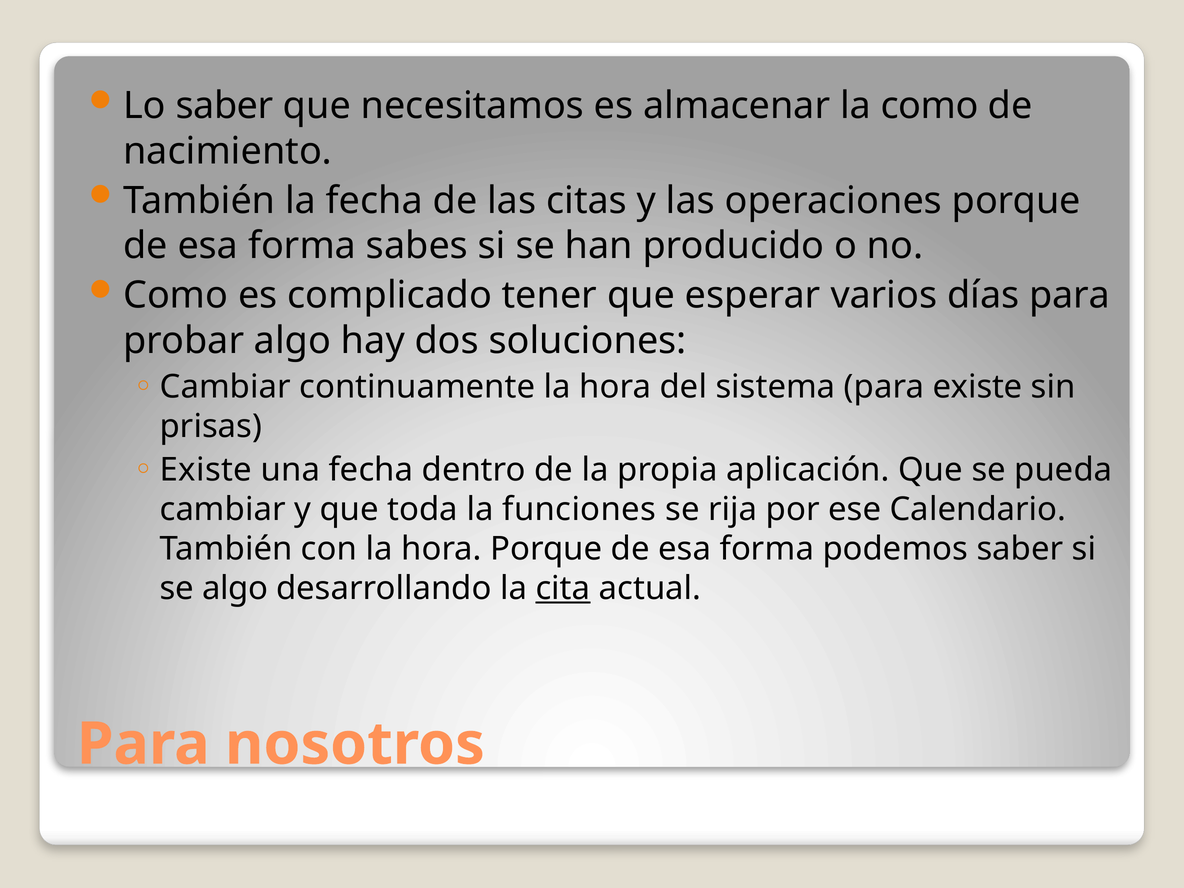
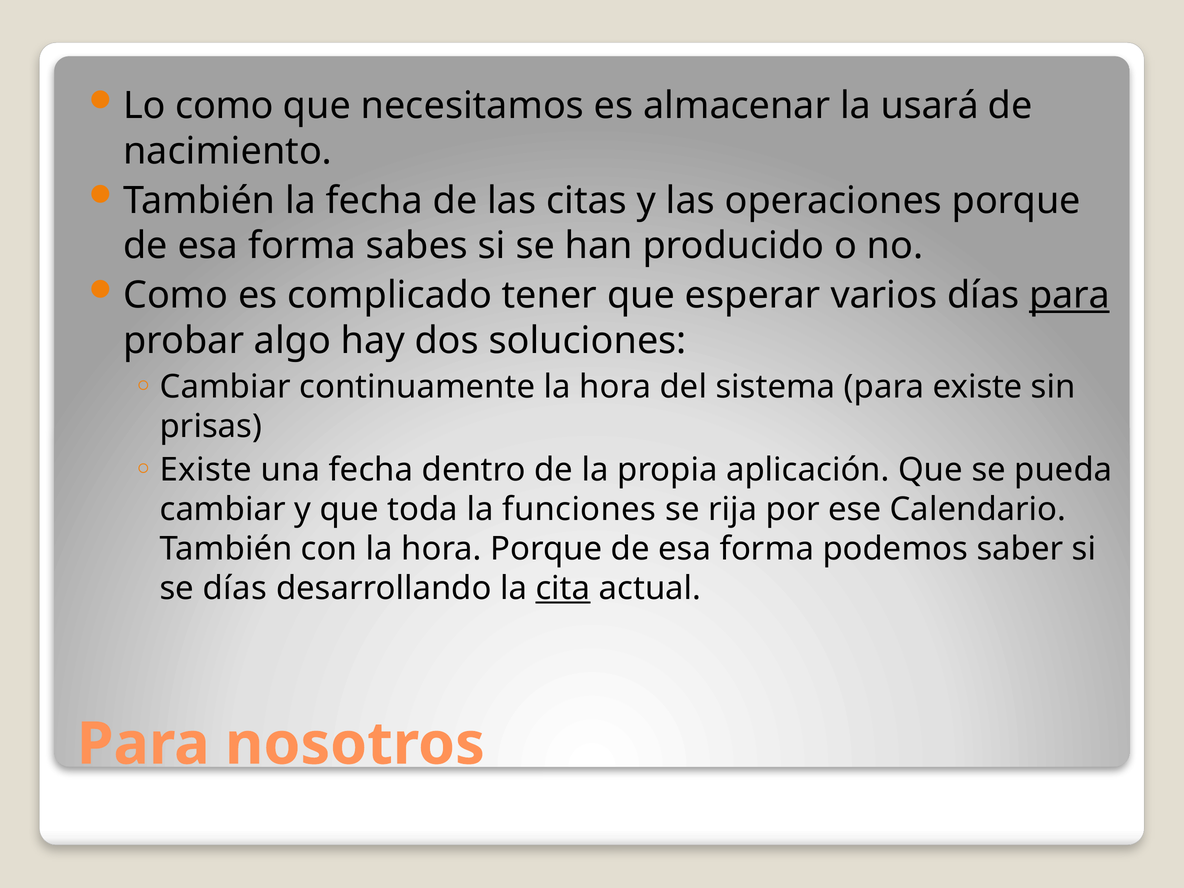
Lo saber: saber -> como (225, 106)
la como: como -> usará (930, 106)
para underline: none -> present (1070, 295)
se algo: algo -> días (235, 589)
